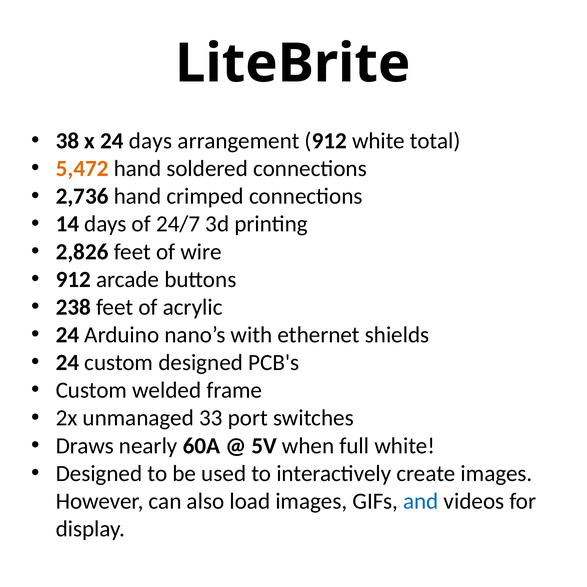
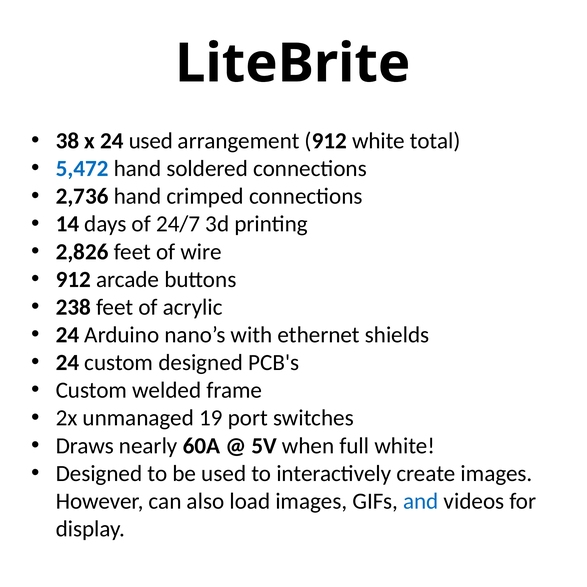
24 days: days -> used (151, 141)
5,472 colour: orange -> blue (82, 169)
33: 33 -> 19 (211, 418)
